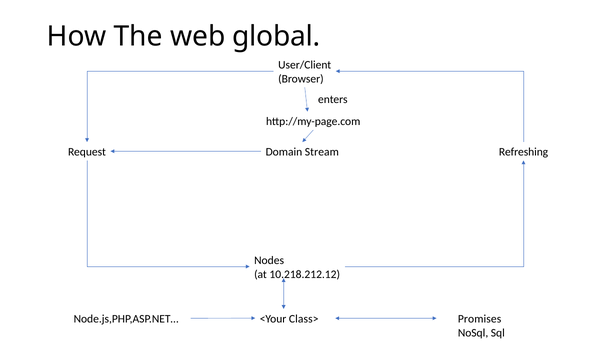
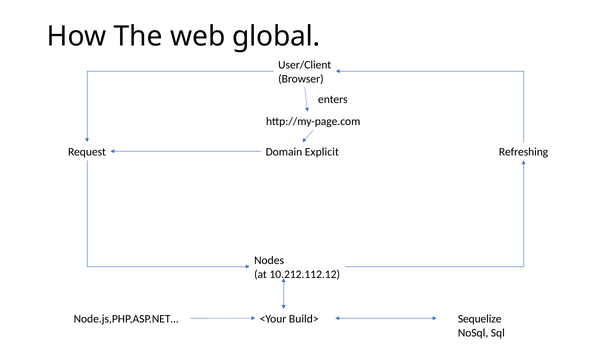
Stream: Stream -> Explicit (322, 152)
10.218.212.12: 10.218.212.12 -> 10.212.112.12 (305, 274)
Class>: Class> -> Build> (304, 319)
Promises: Promises -> Sequelize (480, 319)
